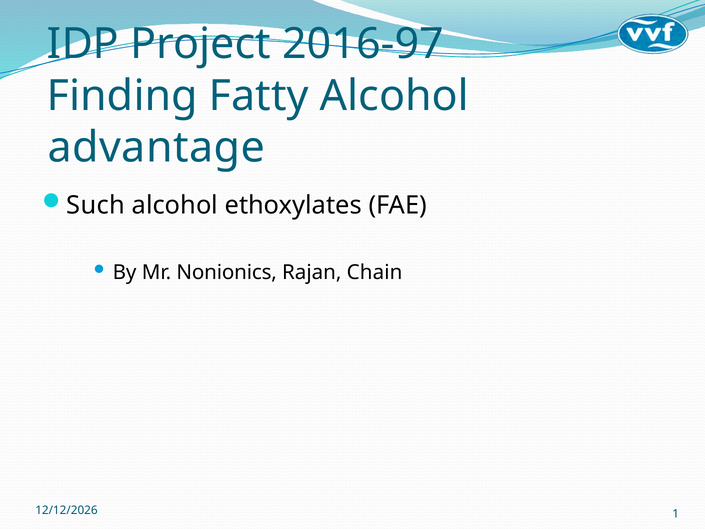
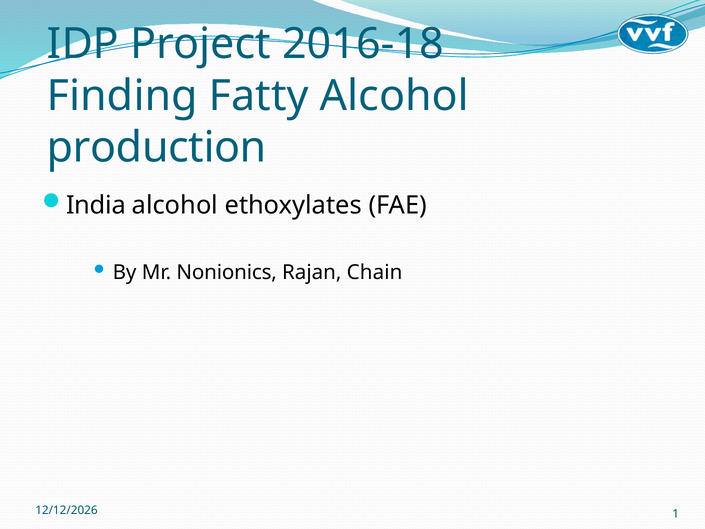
2016-97: 2016-97 -> 2016-18 (363, 44)
advantage: advantage -> production (157, 148)
Such: Such -> India (96, 205)
